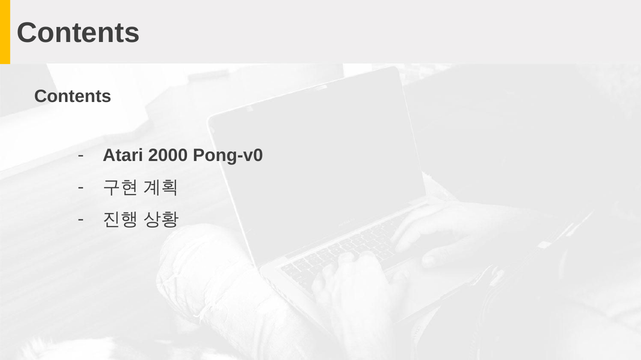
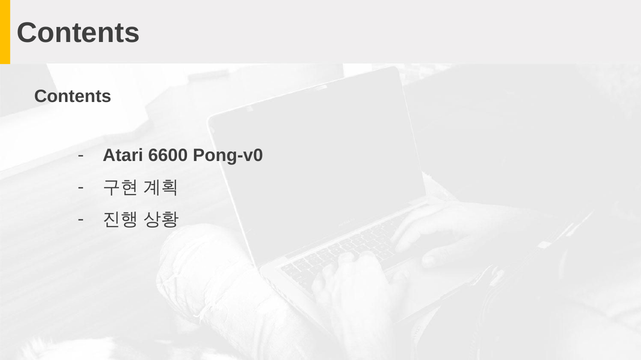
2000: 2000 -> 6600 (168, 156)
